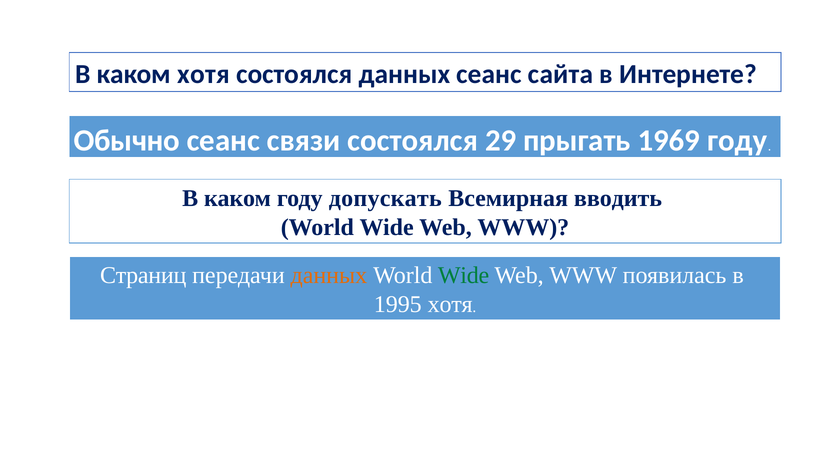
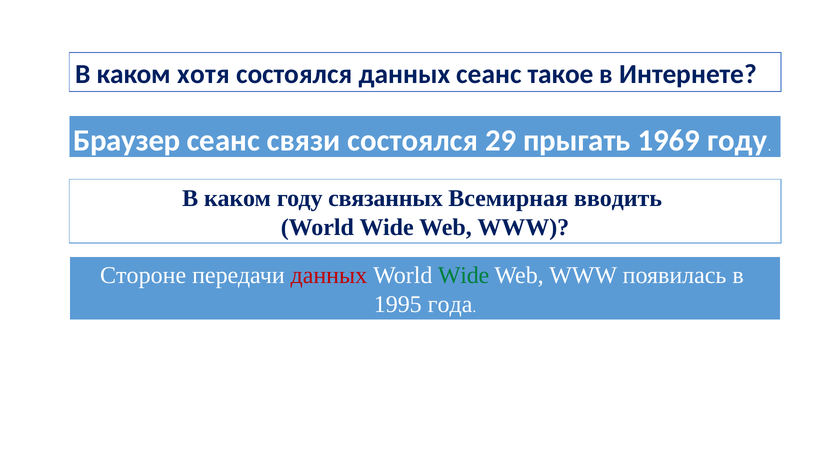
сайта: сайта -> такое (561, 74)
Обычно: Обычно -> Браузер (127, 141)
допускать: допускать -> связанных (386, 198)
Страниц: Страниц -> Стороне (143, 276)
данных colour: orange -> red (329, 276)
1995 хотя: хотя -> года (450, 304)
